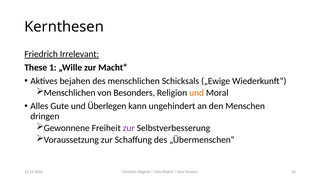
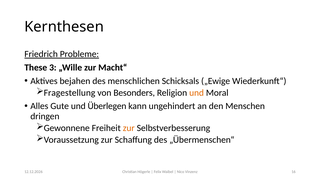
Irrelevant: Irrelevant -> Probleme (79, 54)
1: 1 -> 3 (53, 68)
Menschlichen: Menschlichen -> Fragestellung (70, 93)
zur colour: purple -> orange (129, 128)
